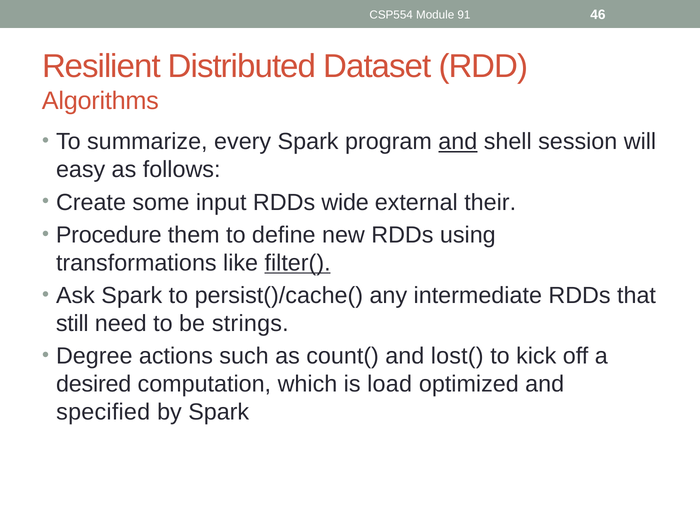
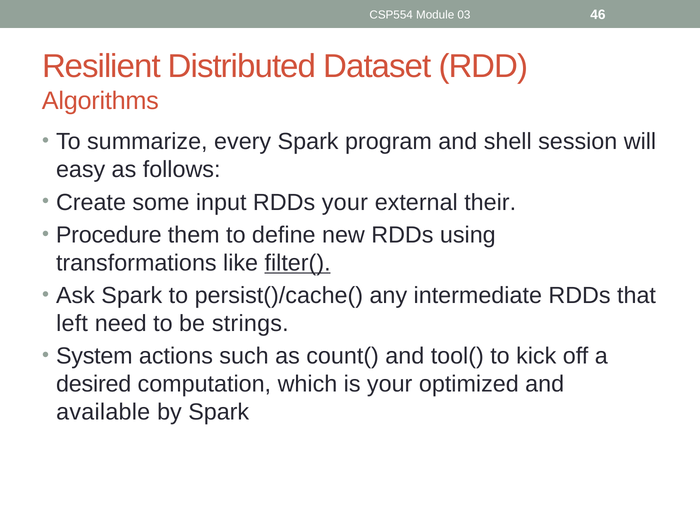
91: 91 -> 03 (464, 15)
and underline: present -> none (458, 142)
RDDs wide: wide -> your (345, 202)
still: still -> left (72, 324)
Degree: Degree -> System (94, 356)
lost(: lost( -> tool( (457, 356)
is load: load -> your (390, 384)
specified: specified -> available (103, 412)
